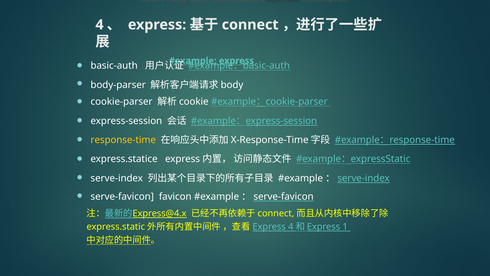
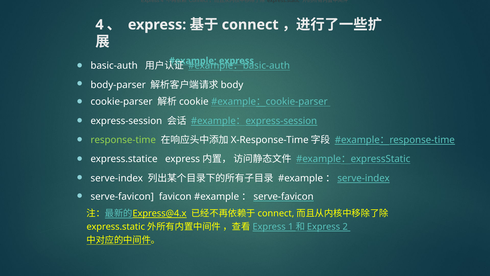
response-time colour: yellow -> light green (123, 140)
4: 4 -> 1 (291, 227)
1: 1 -> 2 (345, 227)
